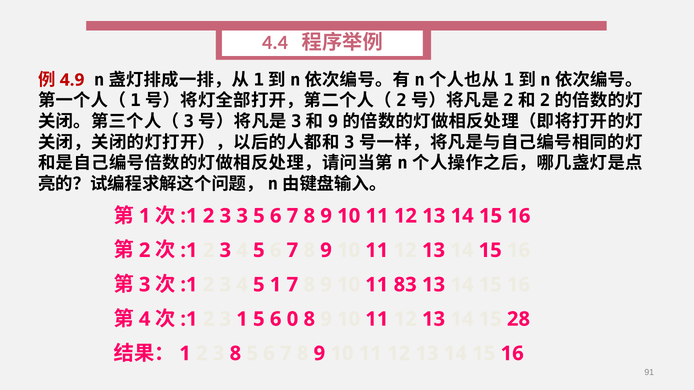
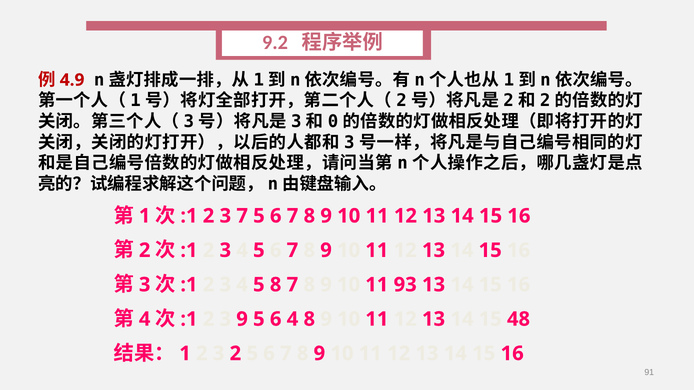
4.4: 4.4 -> 9.2 (275, 43)
9: 9 -> 0 (333, 122)
3 3: 3 -> 7 (242, 216)
5 1: 1 -> 8 (276, 285)
83: 83 -> 93 (405, 285)
3 1: 1 -> 9 (242, 319)
6 0: 0 -> 4 (292, 319)
28: 28 -> 48 (518, 319)
3 8: 8 -> 2 (235, 354)
